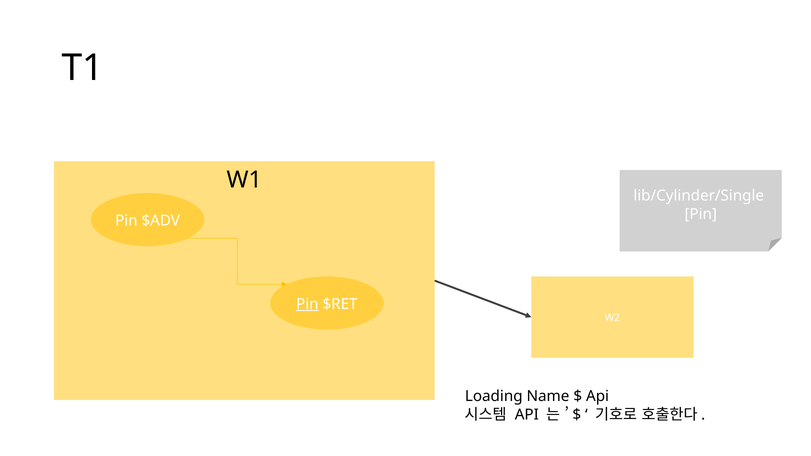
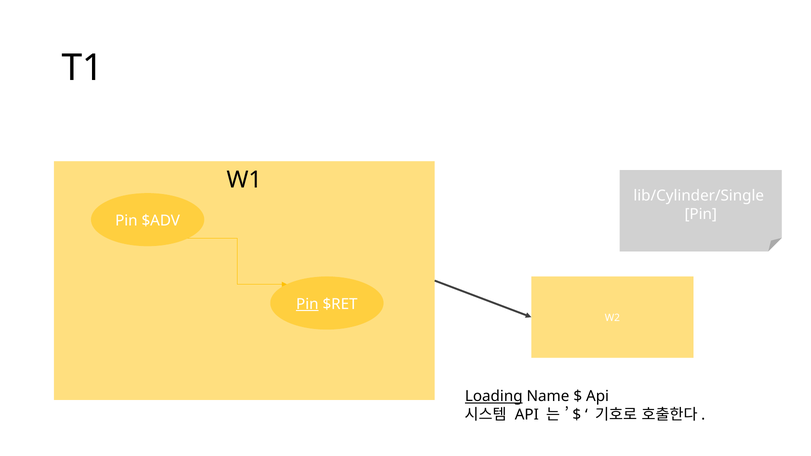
Loading underline: none -> present (494, 397)
